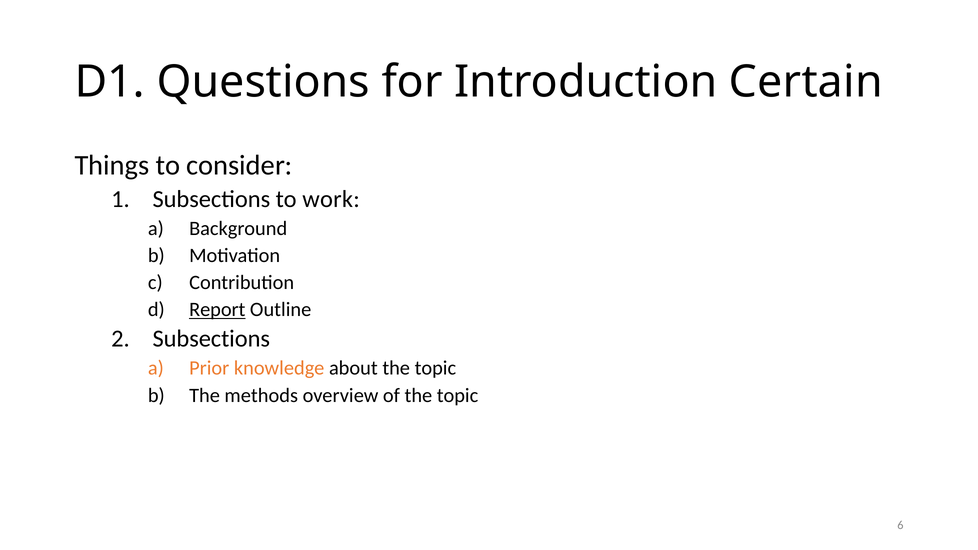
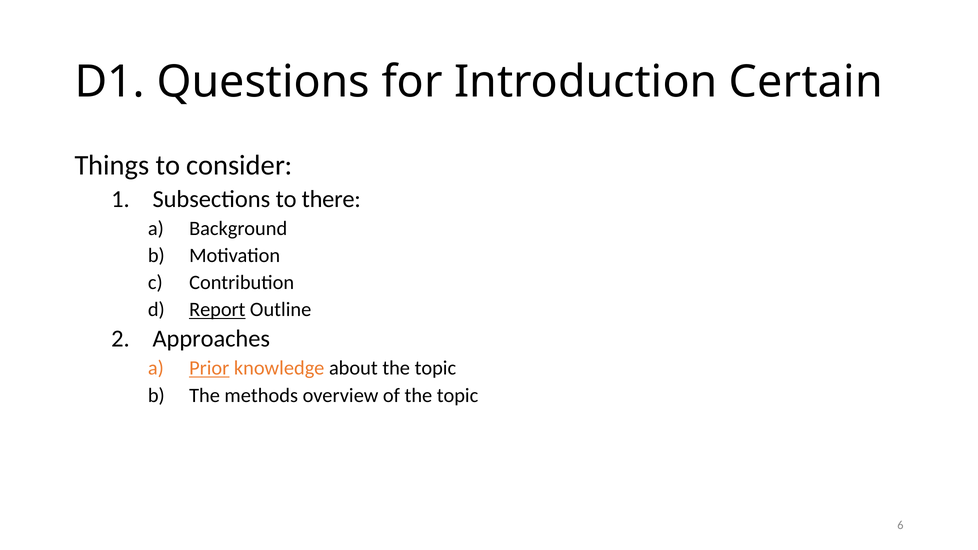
work: work -> there (331, 199)
Subsections: Subsections -> Approaches (211, 339)
Prior underline: none -> present (209, 368)
